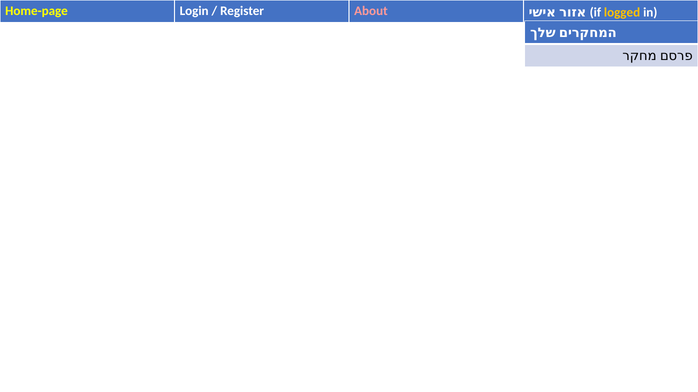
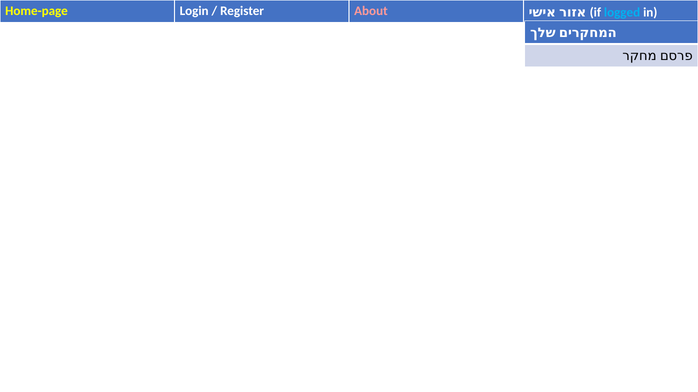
logged colour: yellow -> light blue (622, 12)
